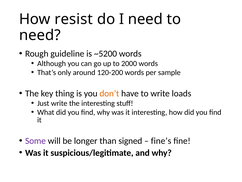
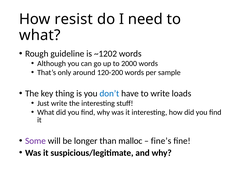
need: need -> what (40, 35)
~5200: ~5200 -> ~1202 (105, 54)
don’t colour: orange -> blue (109, 93)
signed: signed -> malloc (130, 141)
